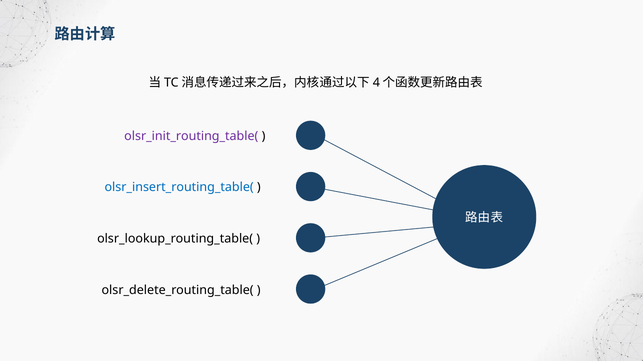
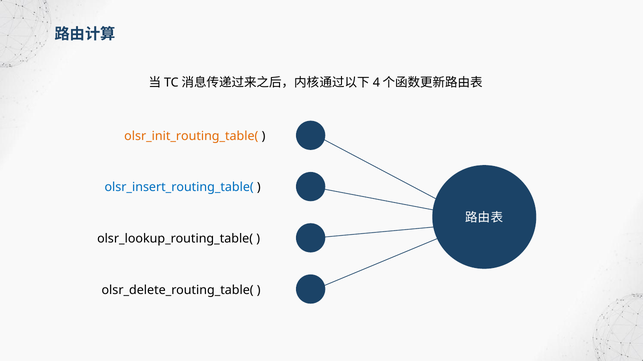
olsr_init_routing_table( colour: purple -> orange (191, 136)
